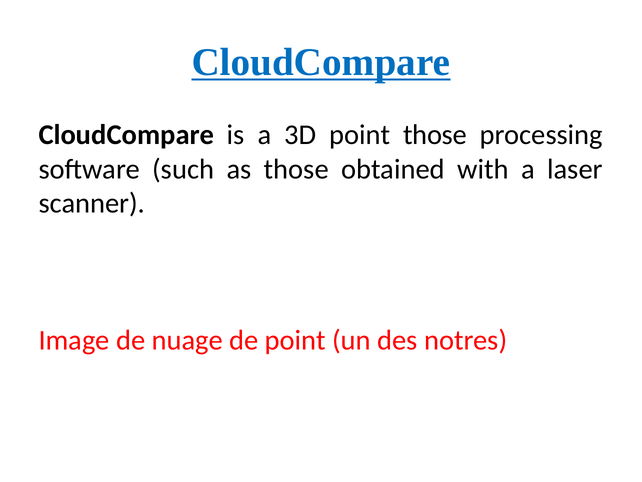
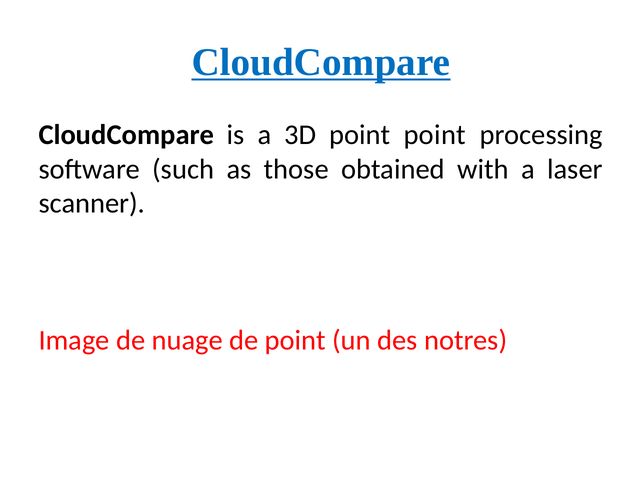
point those: those -> point (435, 135)
